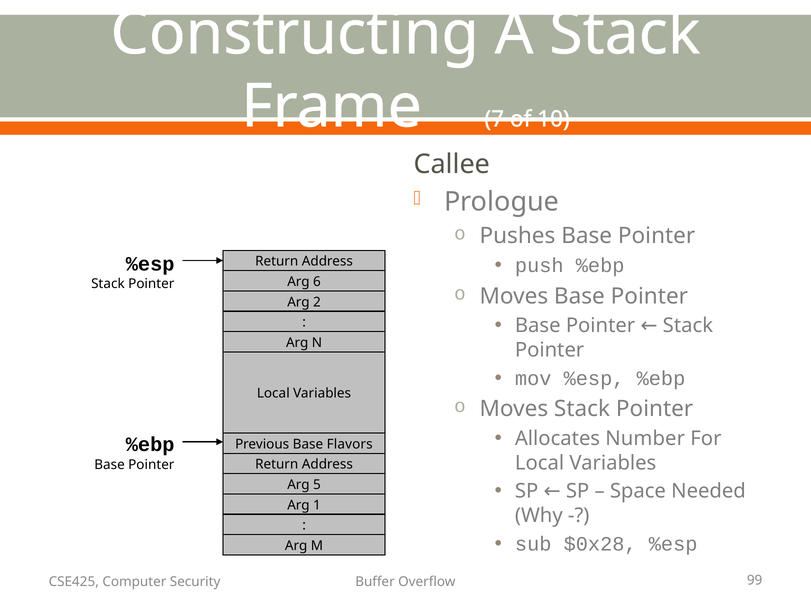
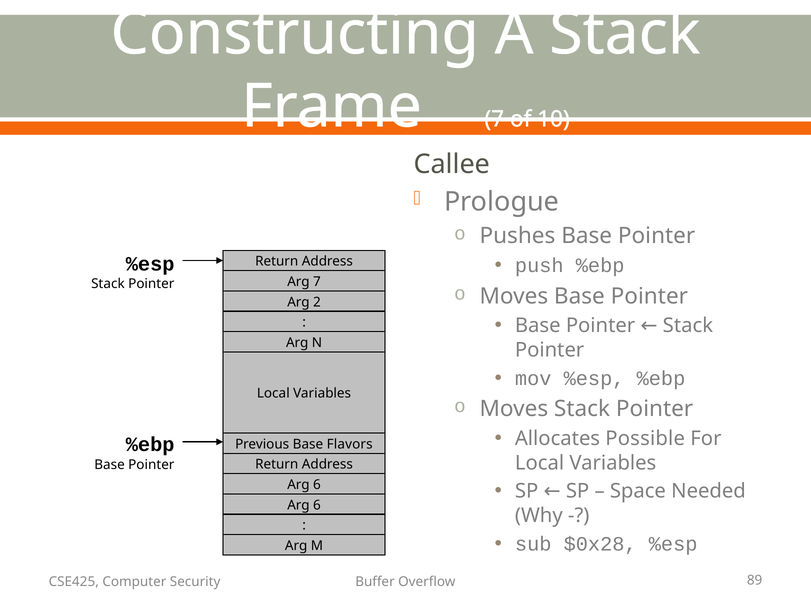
Arg 6: 6 -> 7 (317, 281)
Number: Number -> Possible (645, 438)
5: 5 -> 6 (317, 484)
1: 1 -> 6 (317, 504)
99: 99 -> 89 (755, 580)
